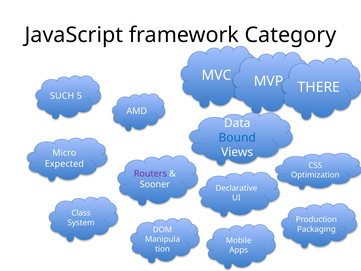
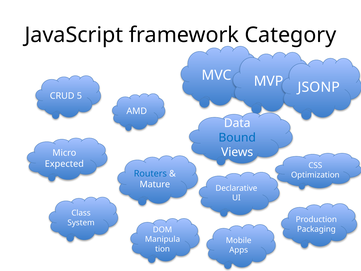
THERE: THERE -> JSONP (319, 87)
SUCH: SUCH -> CRUD (62, 96)
Routers colour: purple -> blue (150, 173)
Sooner: Sooner -> Mature (155, 184)
